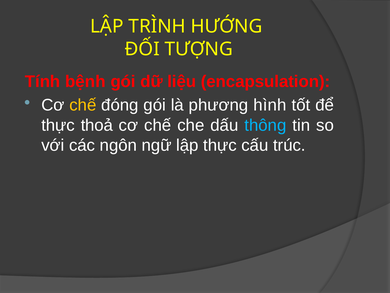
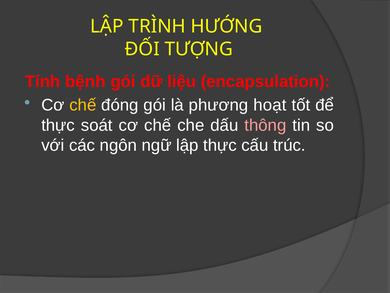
hình: hình -> hoạt (270, 105)
thoả: thoả -> soát (97, 125)
thông colour: light blue -> pink (265, 125)
